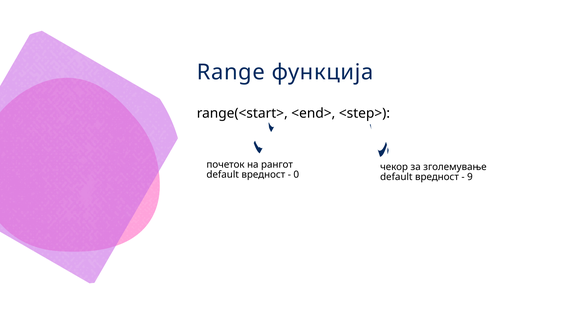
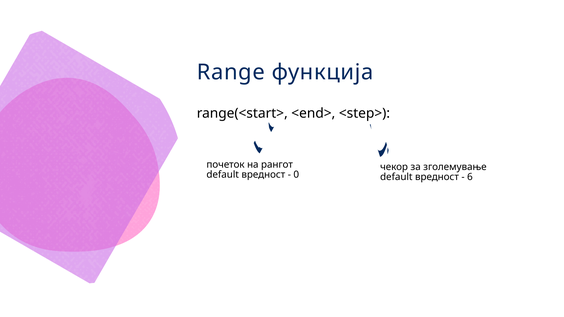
9: 9 -> 6 (470, 177)
